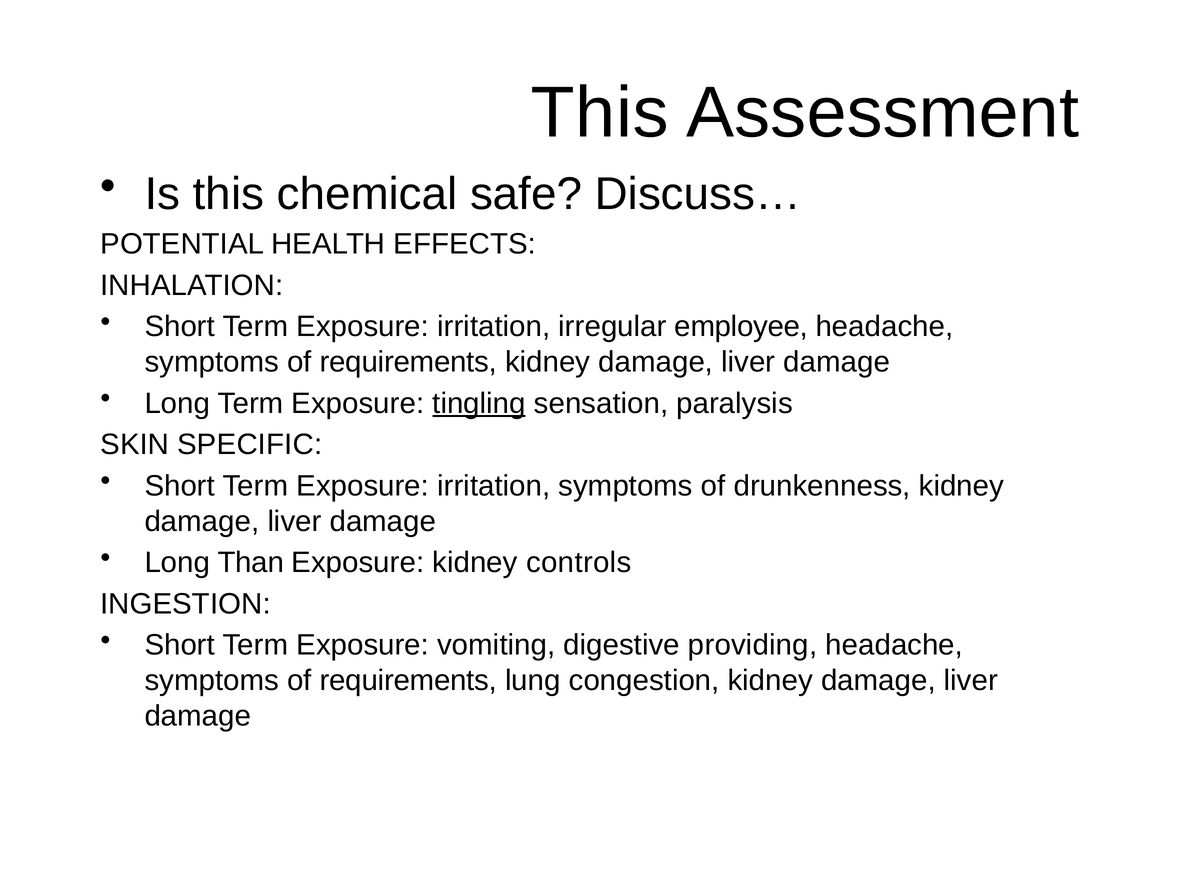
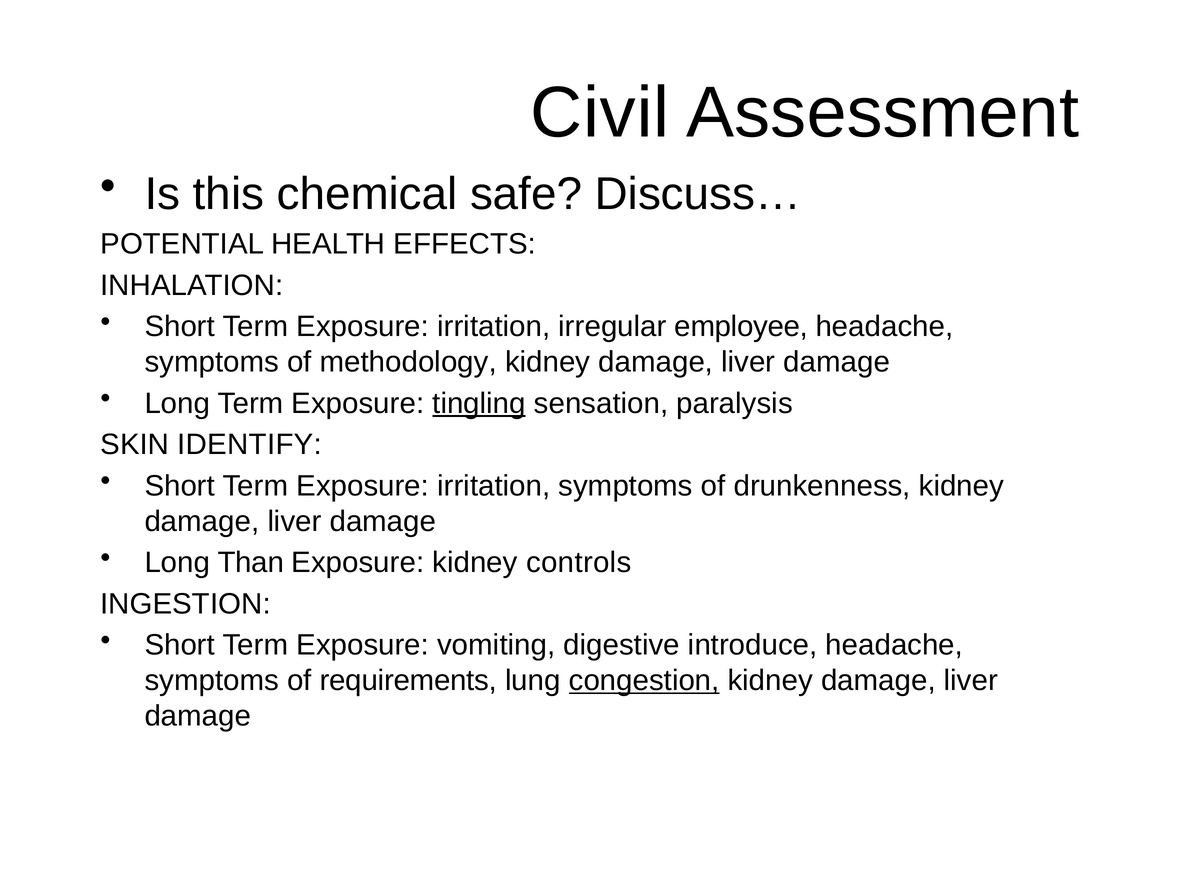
This: This -> Civil (600, 113)
requirements: requirements -> methodology (408, 362)
SPECIFIC: SPECIFIC -> IDENTIFY (250, 445)
providing: providing -> introduce (753, 645)
congestion underline: none -> present (644, 681)
